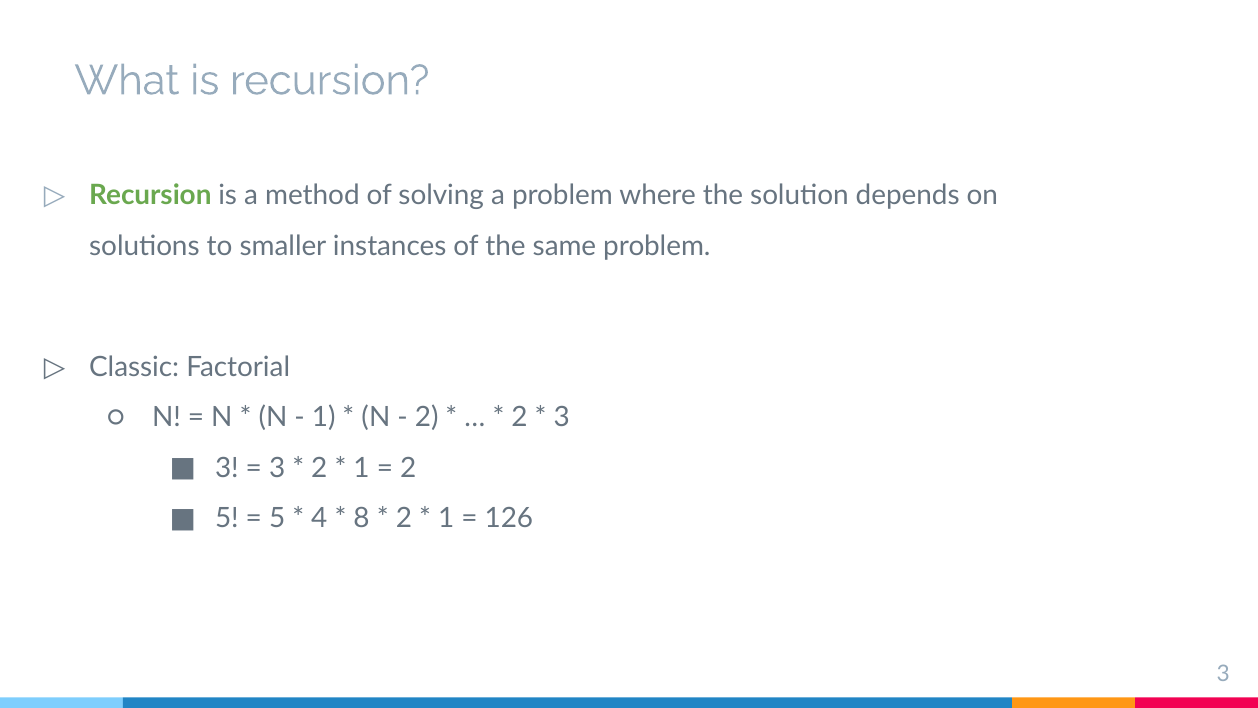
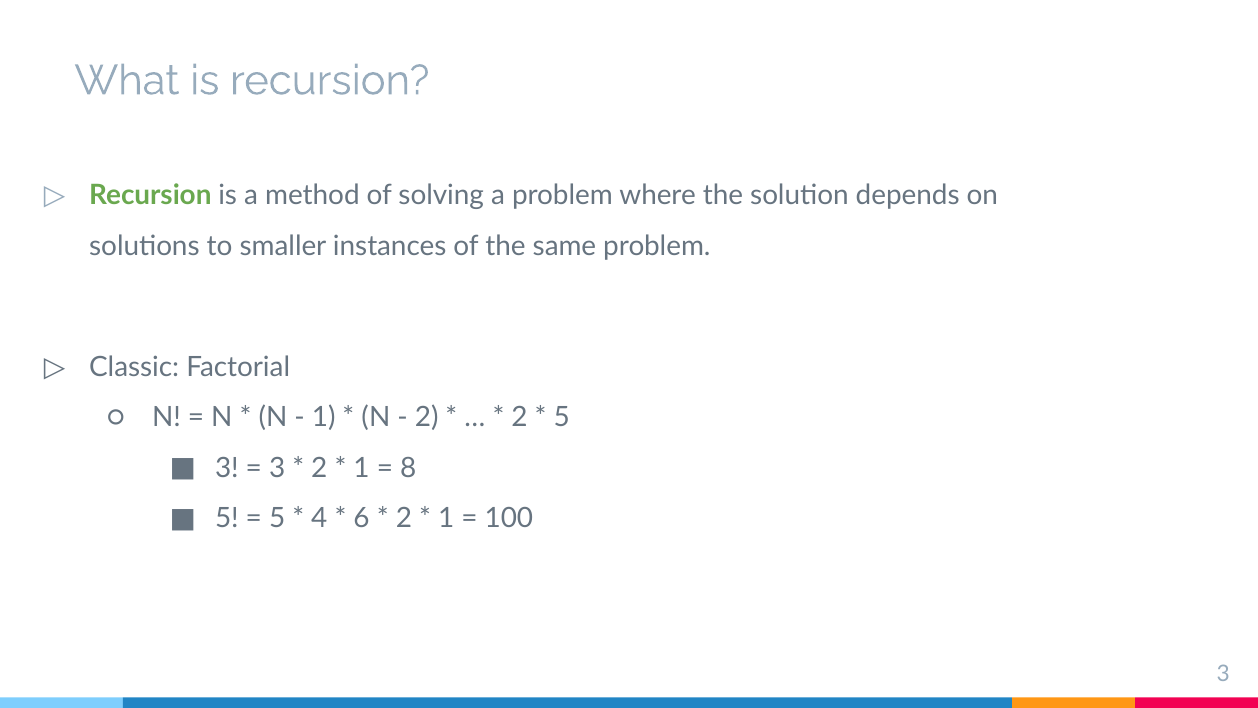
3: 3 -> 5 (562, 418)
2: 2 -> 8 (408, 468)
8: 8 -> 6 (362, 518)
126: 126 -> 100 (509, 518)
